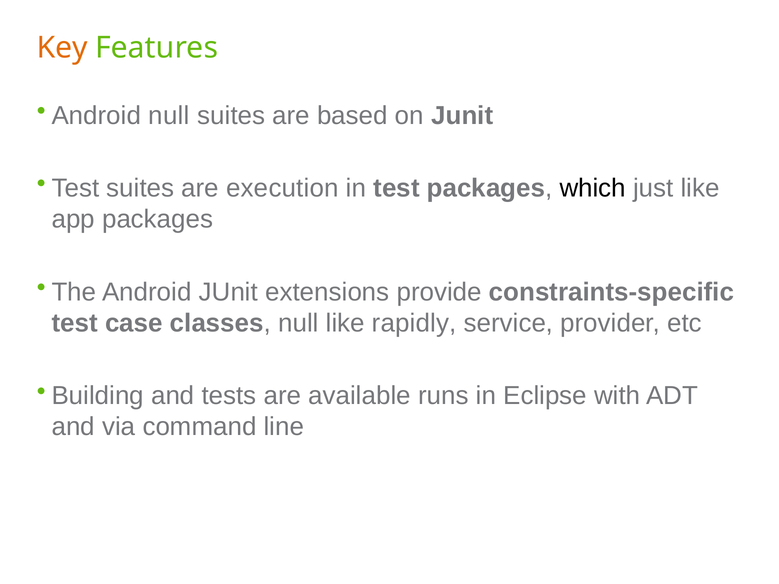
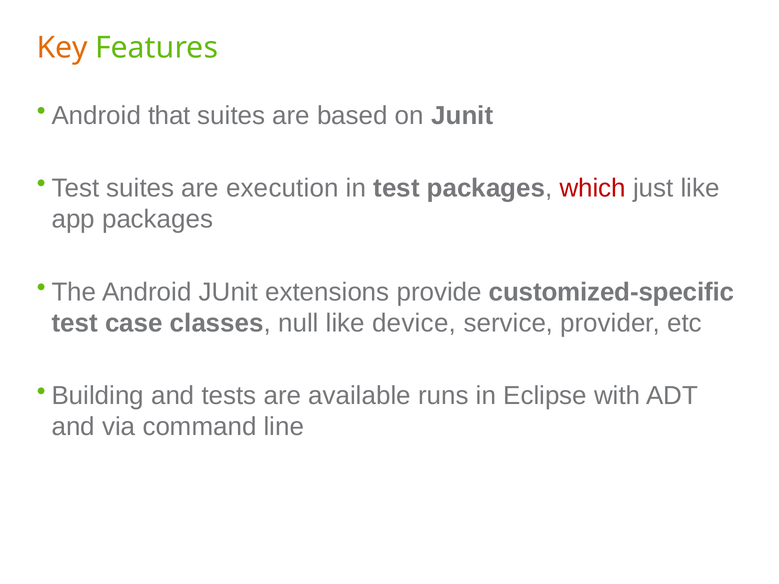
Android null: null -> that (169, 116)
which colour: black -> red (593, 188)
constraints-specific: constraints-specific -> customized-specific (612, 292)
rapidly: rapidly -> device (414, 323)
